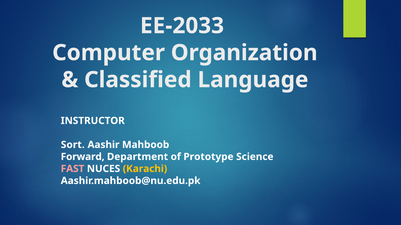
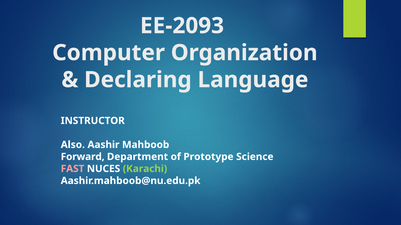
EE-2033: EE-2033 -> EE-2093 (182, 26)
Classified: Classified -> Declaring (138, 80)
Sort: Sort -> Also (73, 145)
Karachi colour: yellow -> light green (145, 169)
